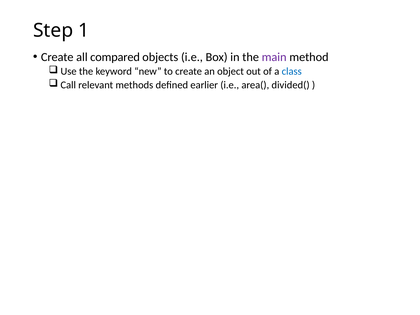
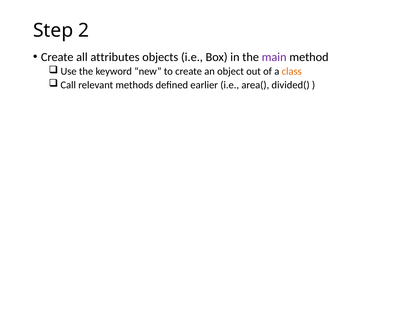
1: 1 -> 2 (84, 30)
compared: compared -> attributes (115, 57)
class colour: blue -> orange (292, 71)
